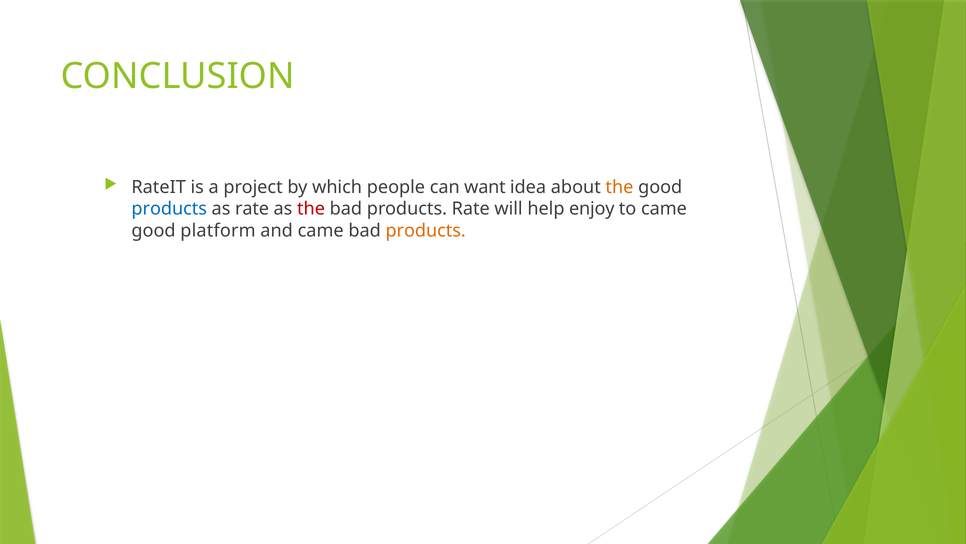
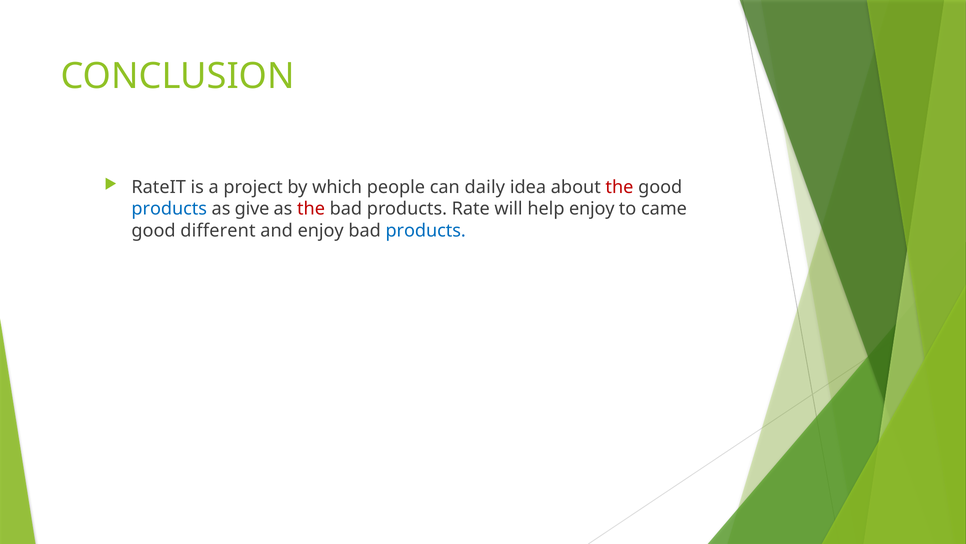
want: want -> daily (485, 187)
the colour: orange -> red (619, 187)
as rate: rate -> give (252, 209)
platform: platform -> different (218, 230)
and came: came -> enjoy (321, 230)
products colour: orange -> blue (426, 230)
